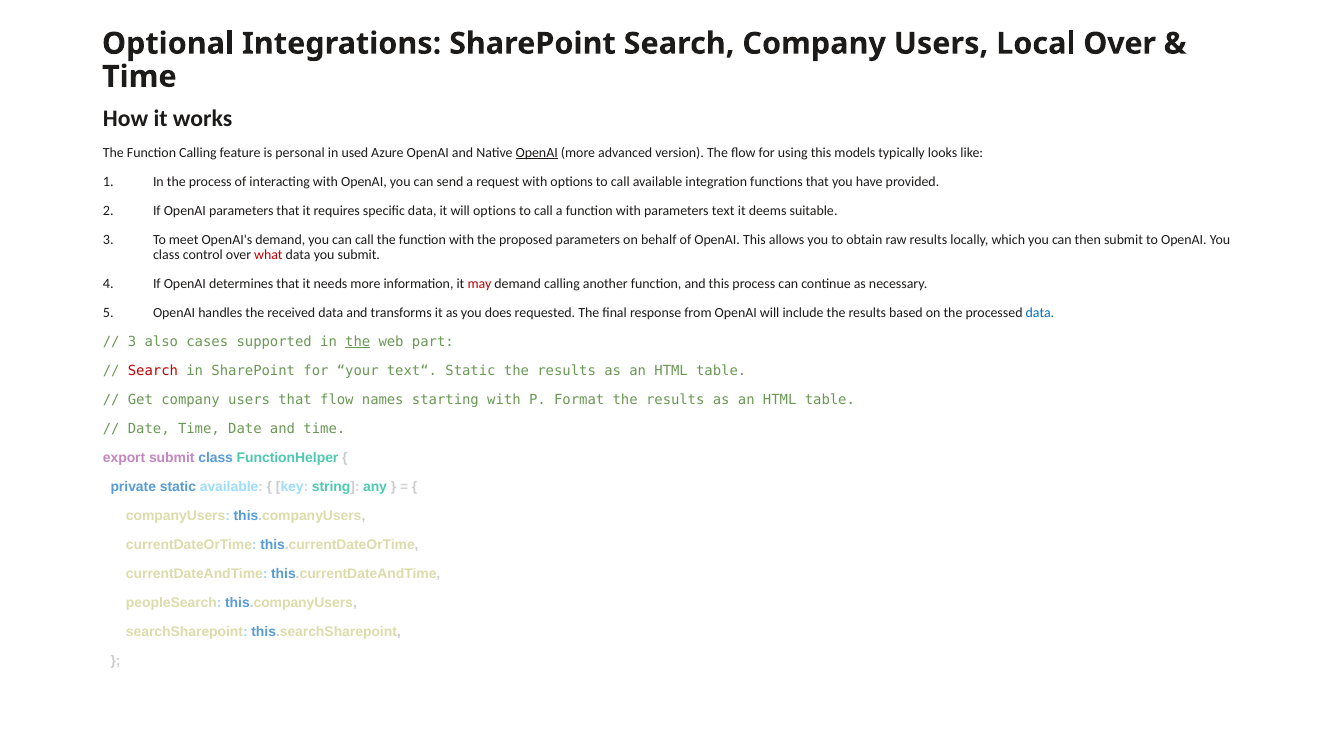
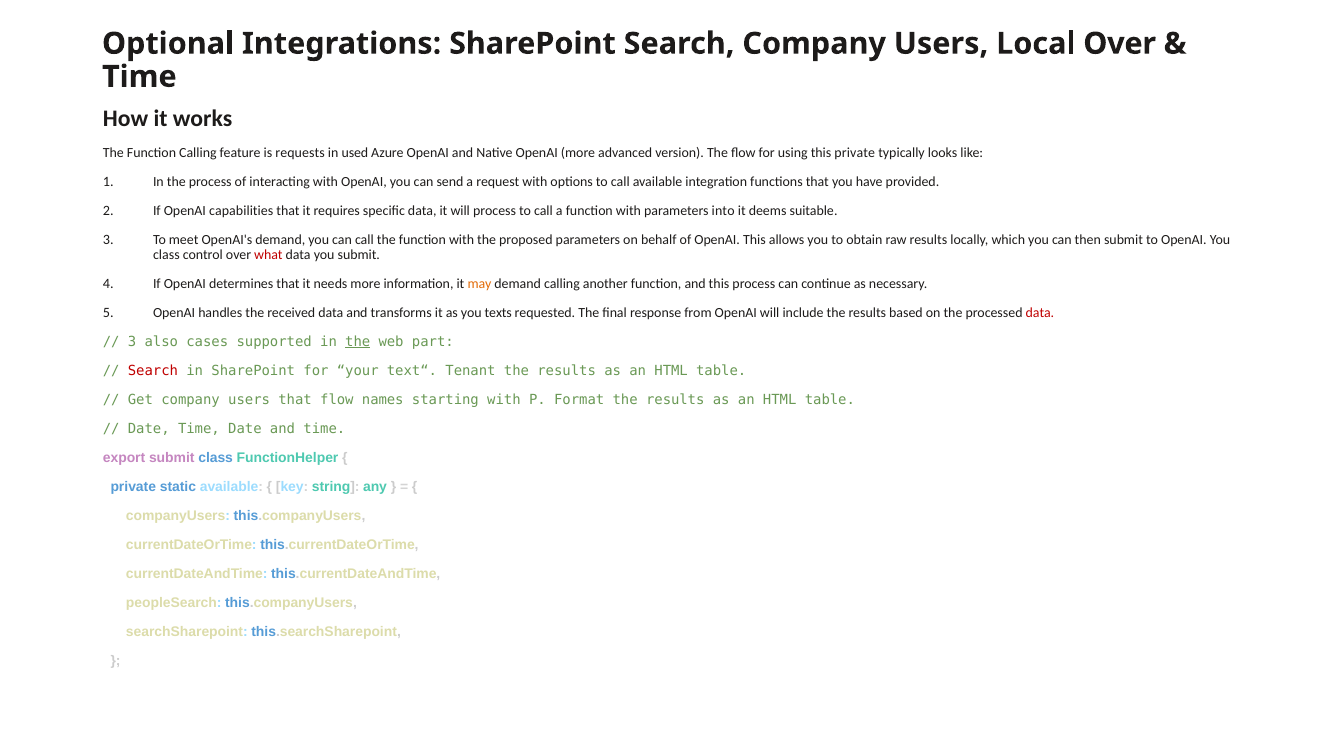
personal: personal -> requests (300, 153)
OpenAI underline: present -> none (537, 153)
this models: models -> private (855, 153)
OpenAI parameters: parameters -> capabilities (241, 211)
will options: options -> process (495, 211)
text: text -> into (723, 211)
may colour: red -> orange (479, 284)
does: does -> texts (498, 313)
data colour: blue -> red (1040, 313)
text“ Static: Static -> Tenant (471, 371)
